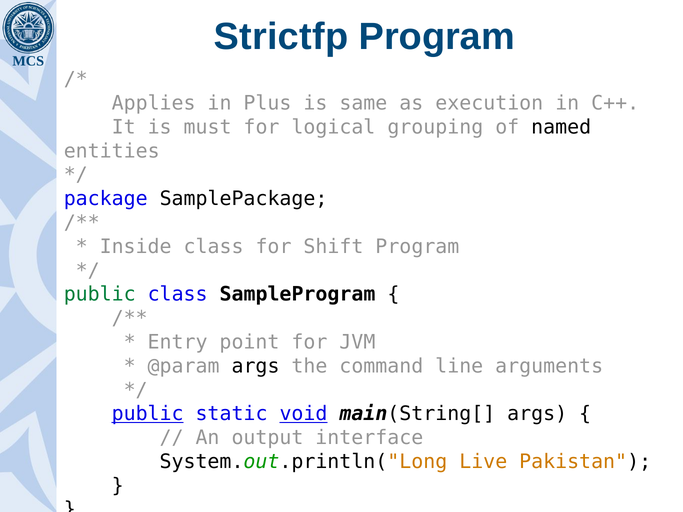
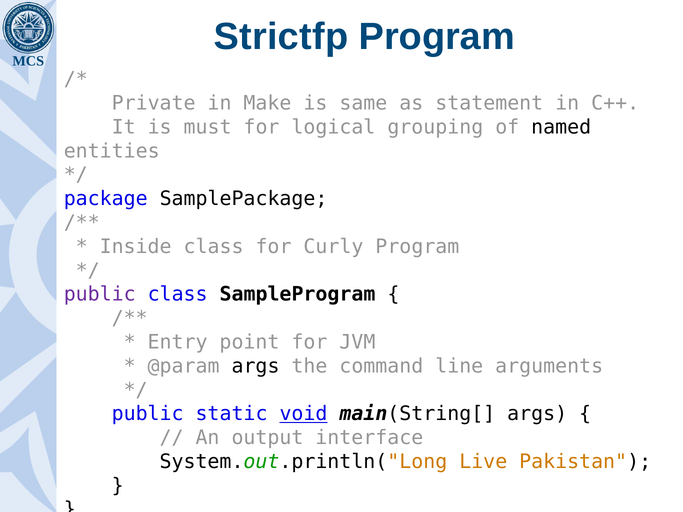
Applies: Applies -> Private (154, 103)
Plus: Plus -> Make (267, 103)
execution: execution -> statement (489, 103)
Shift: Shift -> Curly (333, 247)
public colour: green -> purple (100, 295)
public underline: present -> none (148, 414)
